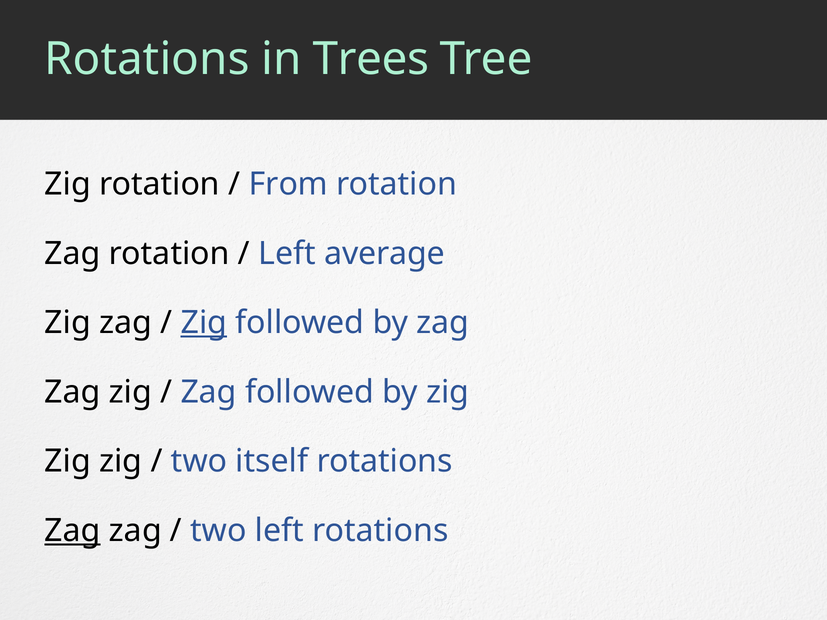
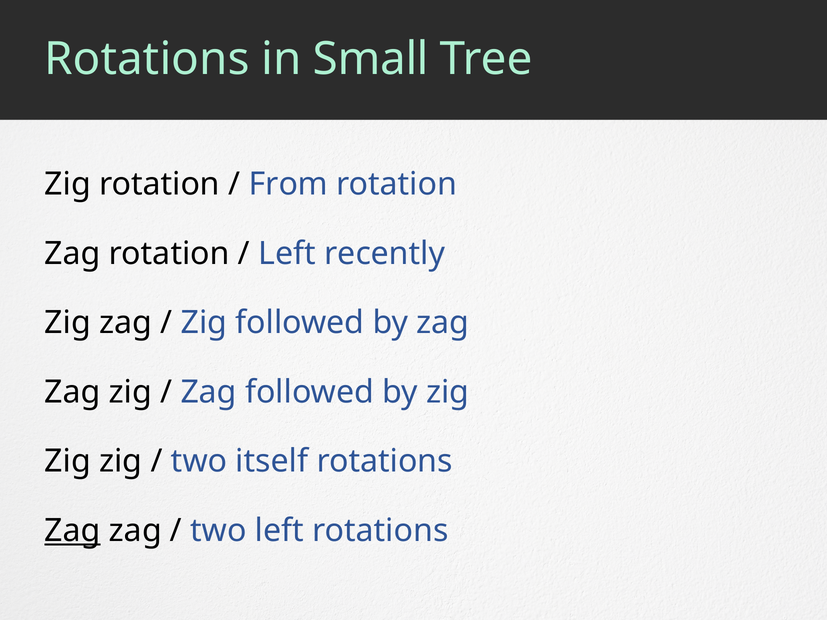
Trees: Trees -> Small (371, 59)
average: average -> recently (385, 254)
Zig underline: present -> none (204, 323)
